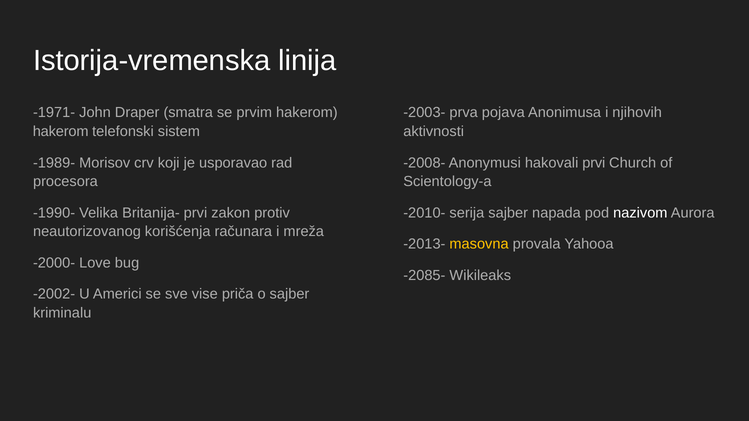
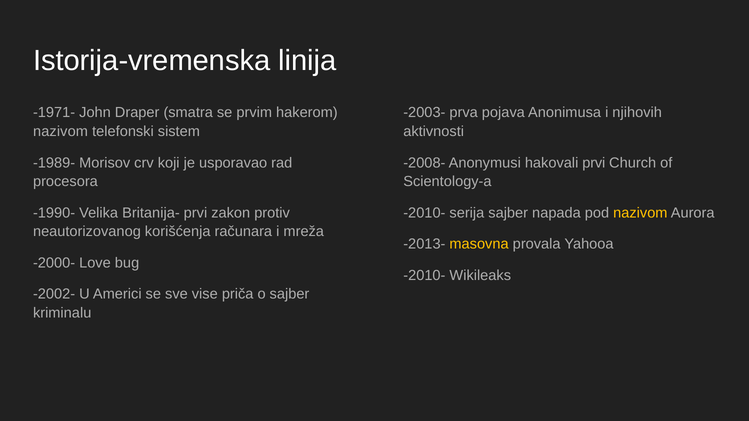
hakerom: hakerom -> nazivom (61, 132)
nazivom colour: white -> yellow (640, 213)
-2085-: -2085- -> -2010- (424, 276)
